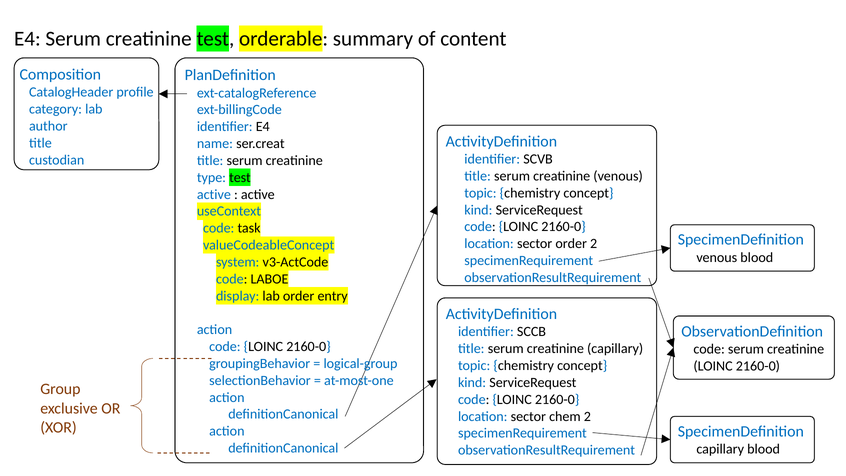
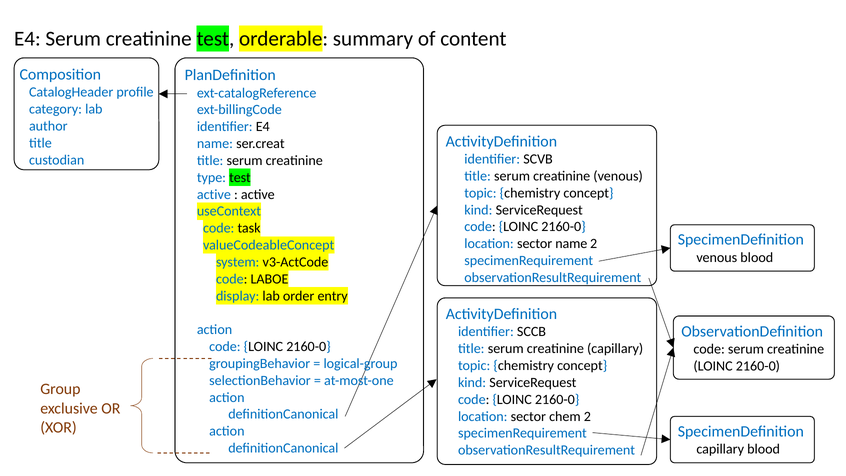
sector order: order -> name (571, 244)
